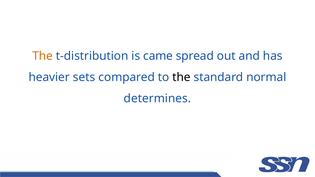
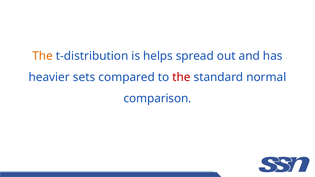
came: came -> helps (158, 56)
the colour: black -> red (181, 77)
determines: determines -> comparison (158, 99)
